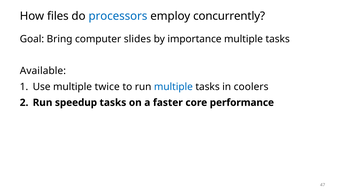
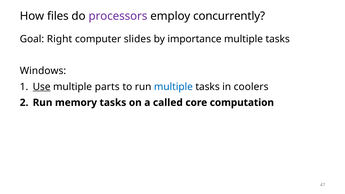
processors colour: blue -> purple (118, 16)
Bring: Bring -> Right (60, 39)
Available: Available -> Windows (43, 71)
Use underline: none -> present (42, 87)
twice: twice -> parts (107, 87)
speedup: speedup -> memory (76, 103)
faster: faster -> called (168, 103)
performance: performance -> computation (242, 103)
